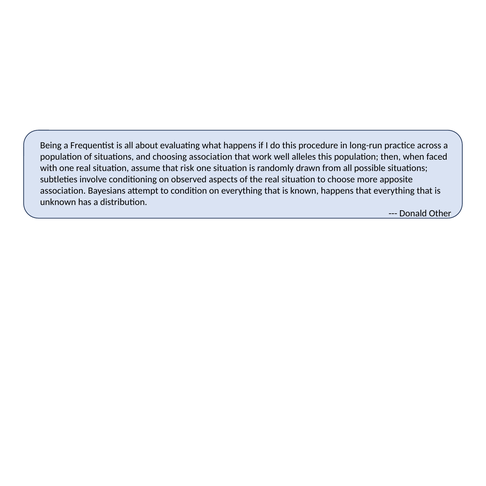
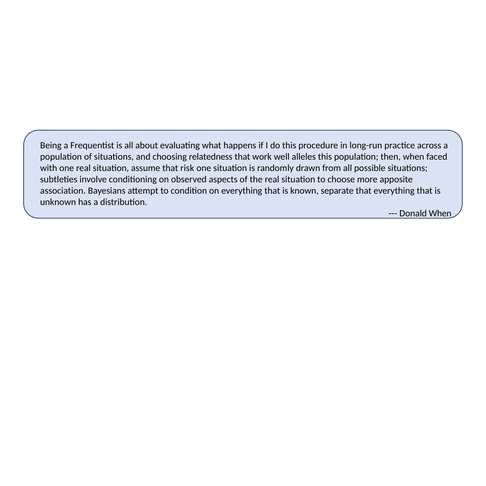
choosing association: association -> relatedness (211, 157)
known happens: happens -> separate (337, 191)
Donald Other: Other -> When (440, 213)
